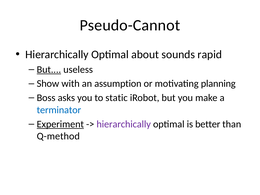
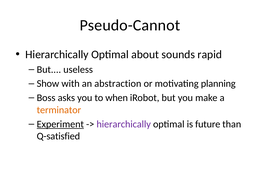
But underline: present -> none (49, 69)
assumption: assumption -> abstraction (118, 84)
static: static -> when (117, 98)
terminator colour: blue -> orange (59, 110)
better: better -> future (208, 124)
Q-method: Q-method -> Q-satisfied (58, 136)
